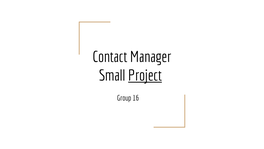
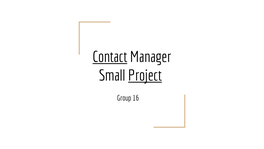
Contact underline: none -> present (110, 57)
